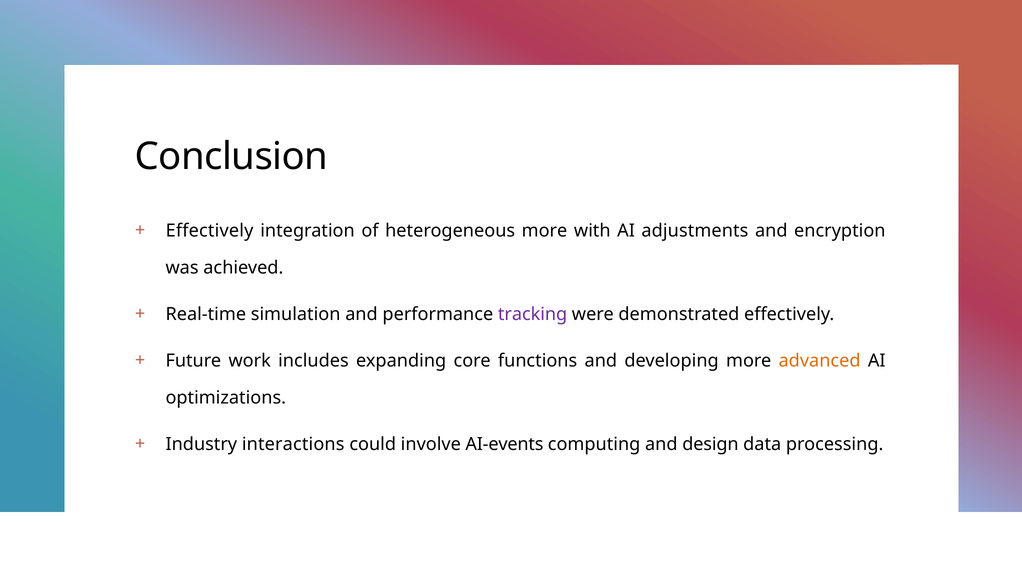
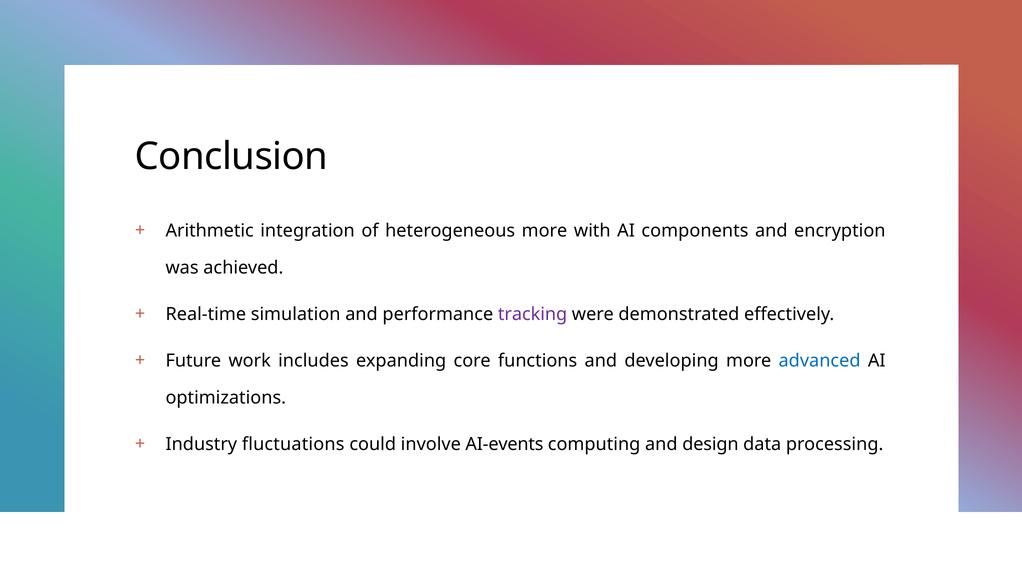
Effectively: Effectively -> Arithmetic (210, 231)
adjustments: adjustments -> components (695, 231)
advanced colour: orange -> blue (820, 361)
interactions: interactions -> fluctuations (293, 444)
